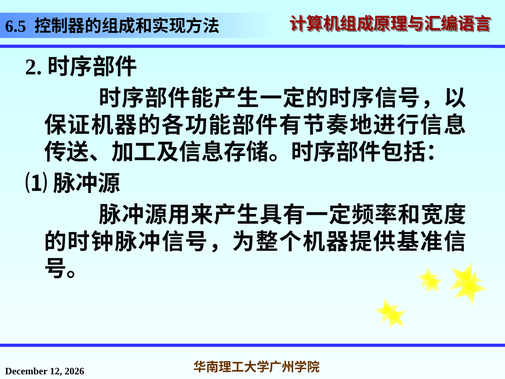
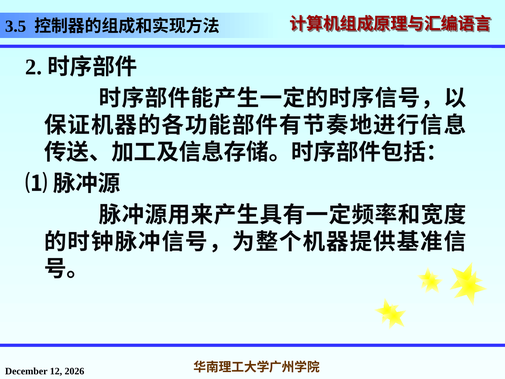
6.5: 6.5 -> 3.5 (16, 26)
